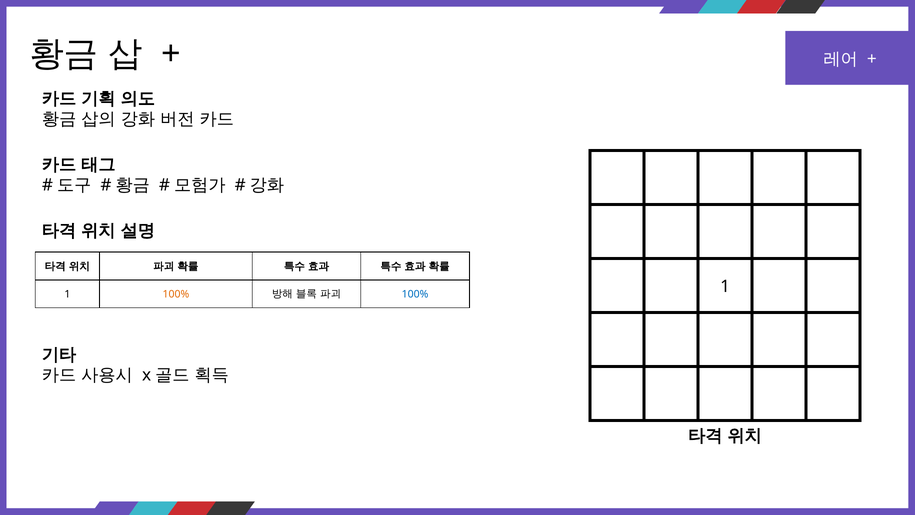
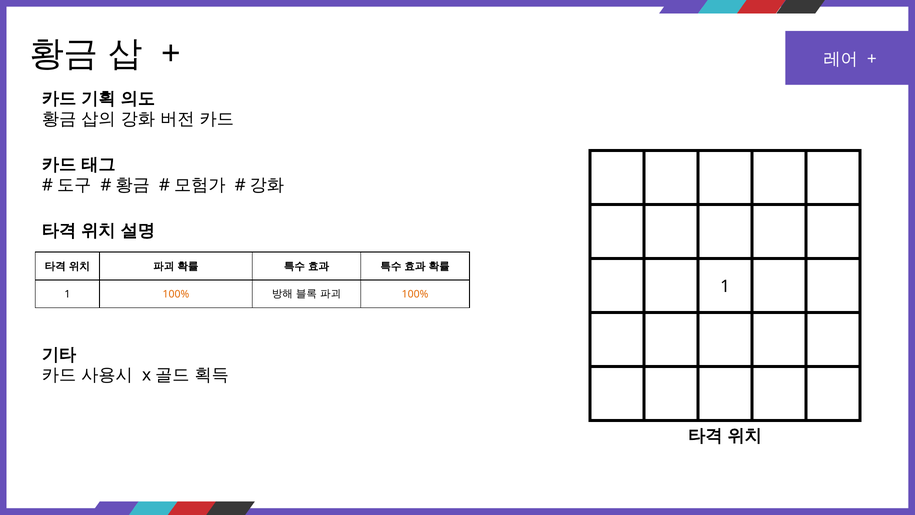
100% colour: blue -> orange (415, 294)
